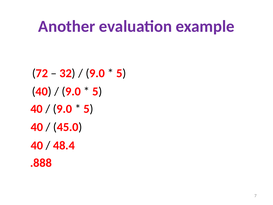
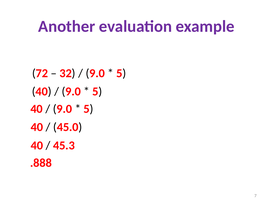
48.4: 48.4 -> 45.3 (64, 145)
